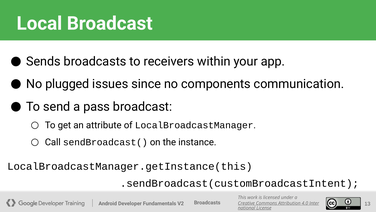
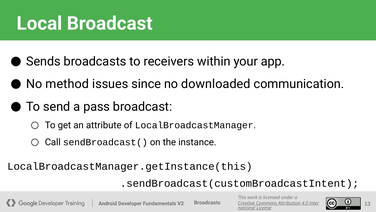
plugged: plugged -> method (67, 84)
components: components -> downloaded (216, 84)
